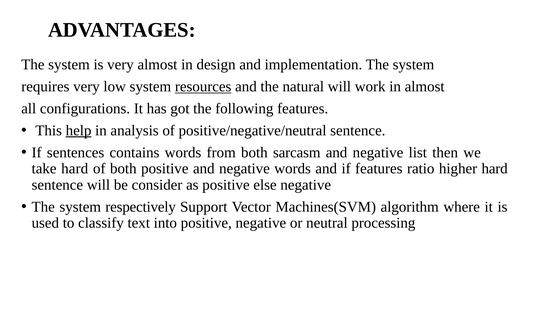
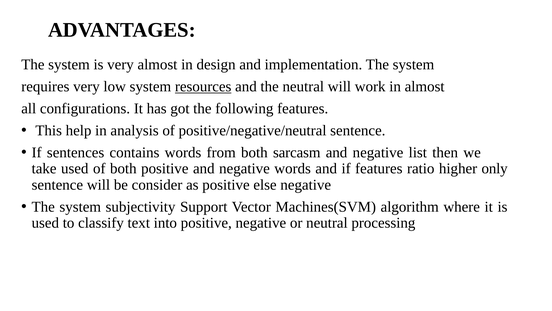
the natural: natural -> neutral (303, 86)
help underline: present -> none (79, 130)
take hard: hard -> used (75, 168)
higher hard: hard -> only (495, 168)
respectively: respectively -> subjectivity (141, 206)
